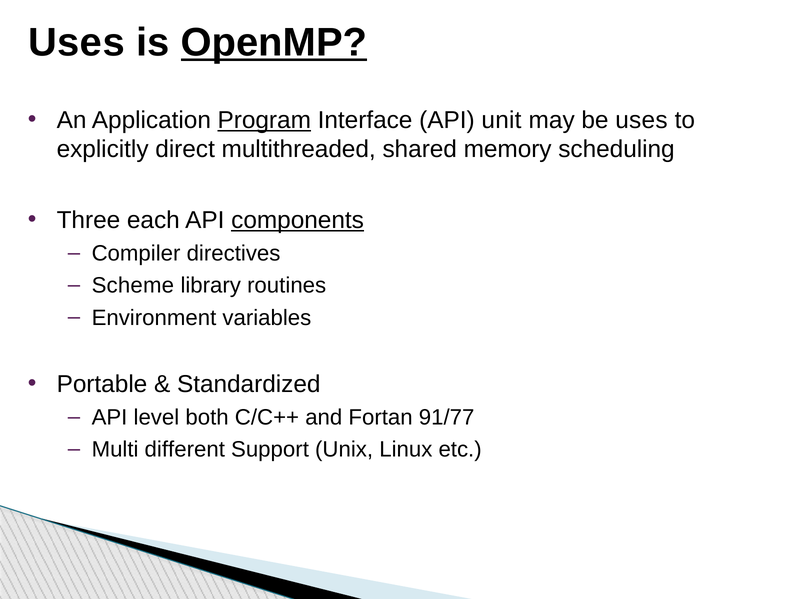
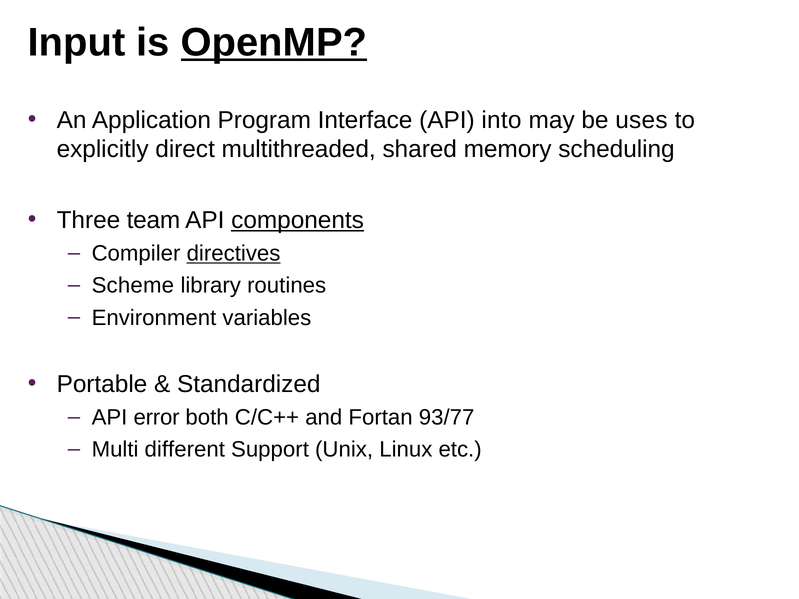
Uses: Uses -> Input (77, 43)
Program underline: present -> none (264, 120)
unit: unit -> into (501, 120)
each: each -> team (153, 220)
directives underline: none -> present (234, 254)
level: level -> error (157, 418)
91/77: 91/77 -> 93/77 (447, 418)
